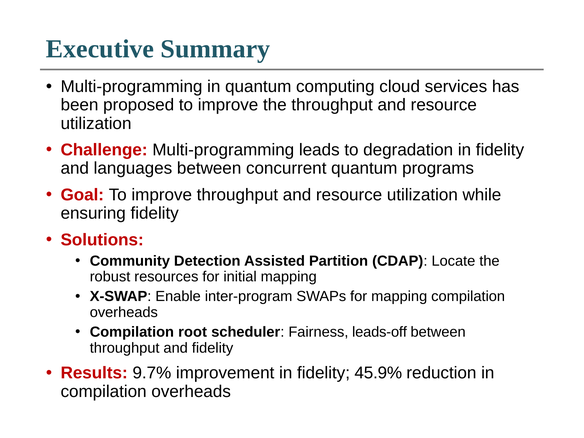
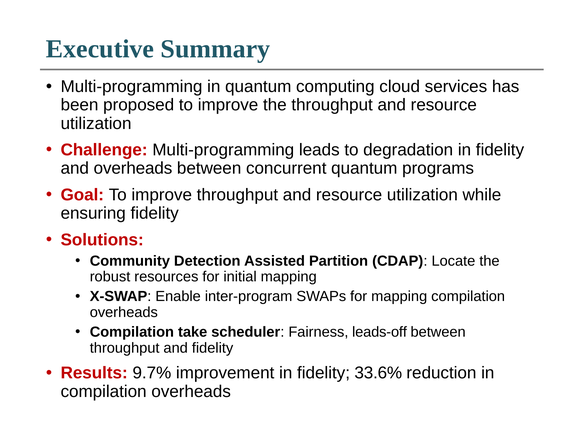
and languages: languages -> overheads (133, 168)
root: root -> take (193, 332)
45.9%: 45.9% -> 33.6% (378, 373)
